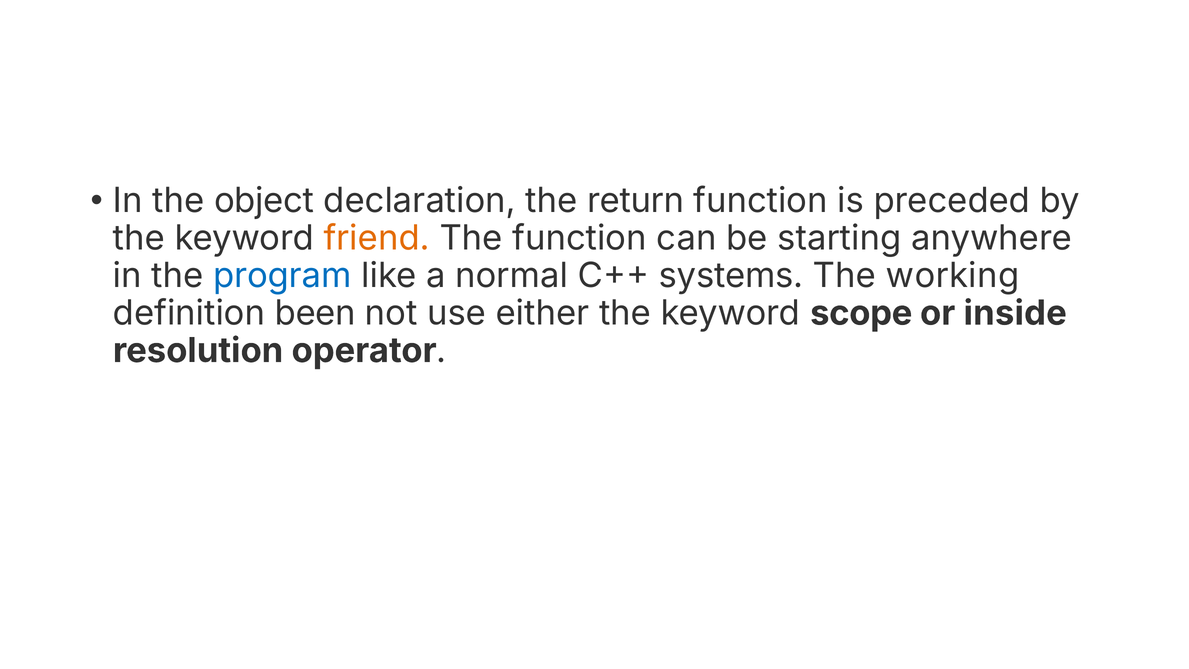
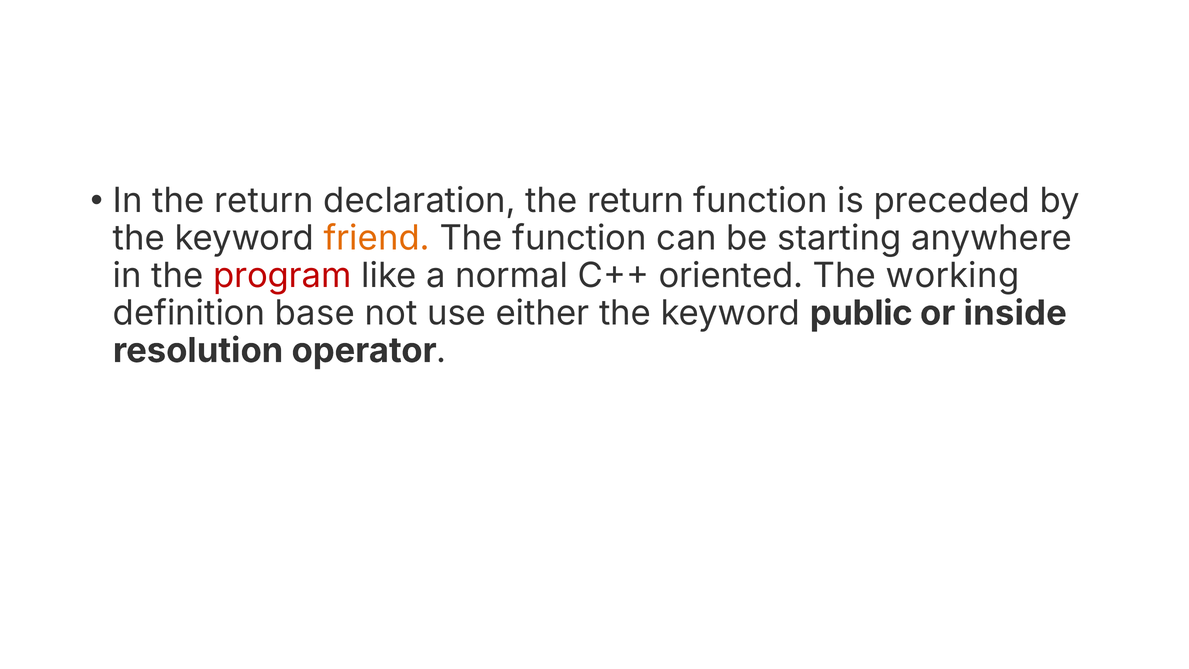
In the object: object -> return (264, 201)
program colour: blue -> red (282, 276)
systems: systems -> oriented (731, 276)
been: been -> base (315, 313)
scope: scope -> public (861, 313)
